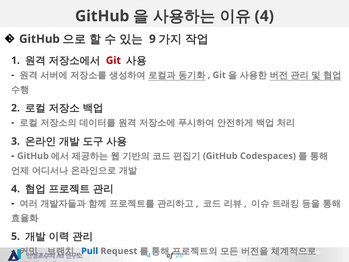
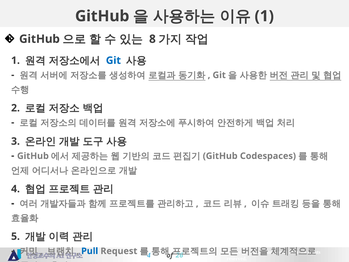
4: 4 -> 1 (264, 16)
9: 9 -> 8 (152, 39)
Git colour: red -> blue (113, 60)
